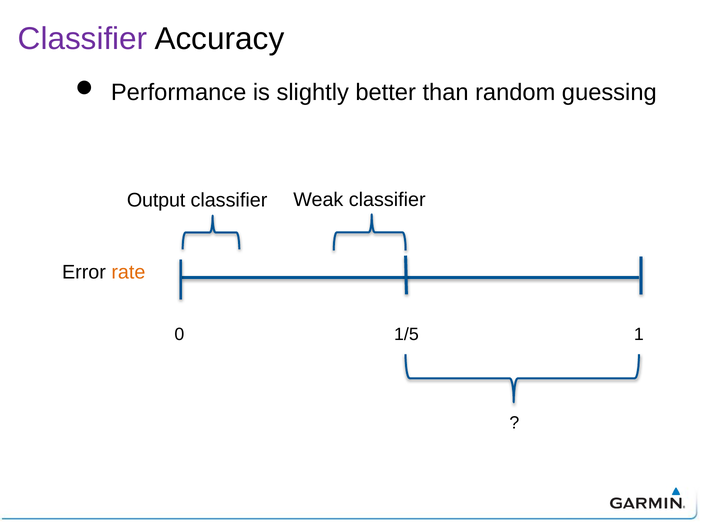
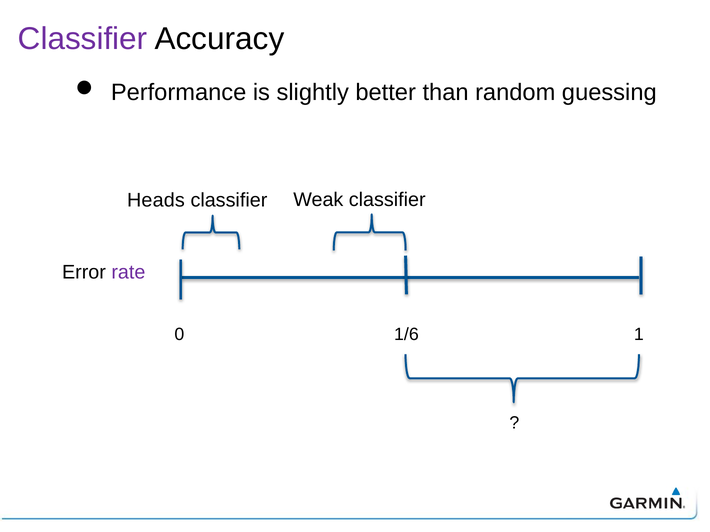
Output: Output -> Heads (156, 200)
rate colour: orange -> purple (128, 273)
1/5: 1/5 -> 1/6 (406, 335)
